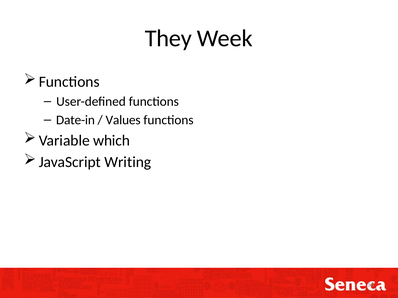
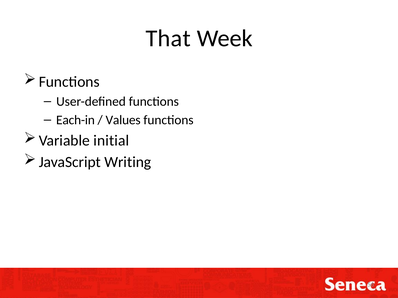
They: They -> That (168, 39)
Date-in: Date-in -> Each-in (75, 120)
which: which -> initial (111, 141)
